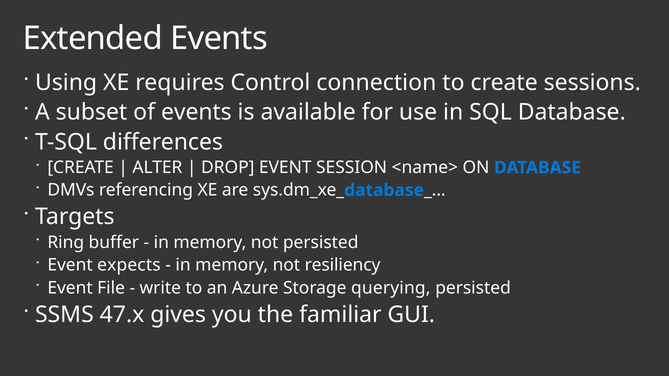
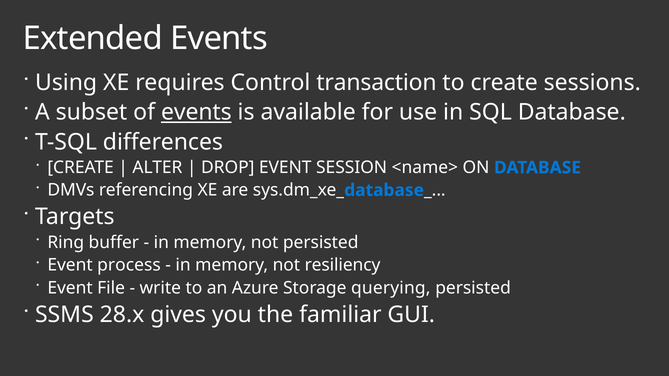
connection: connection -> transaction (376, 83)
events underline: none -> present (196, 112)
expects: expects -> process (129, 265)
47.x: 47.x -> 28.x (122, 315)
